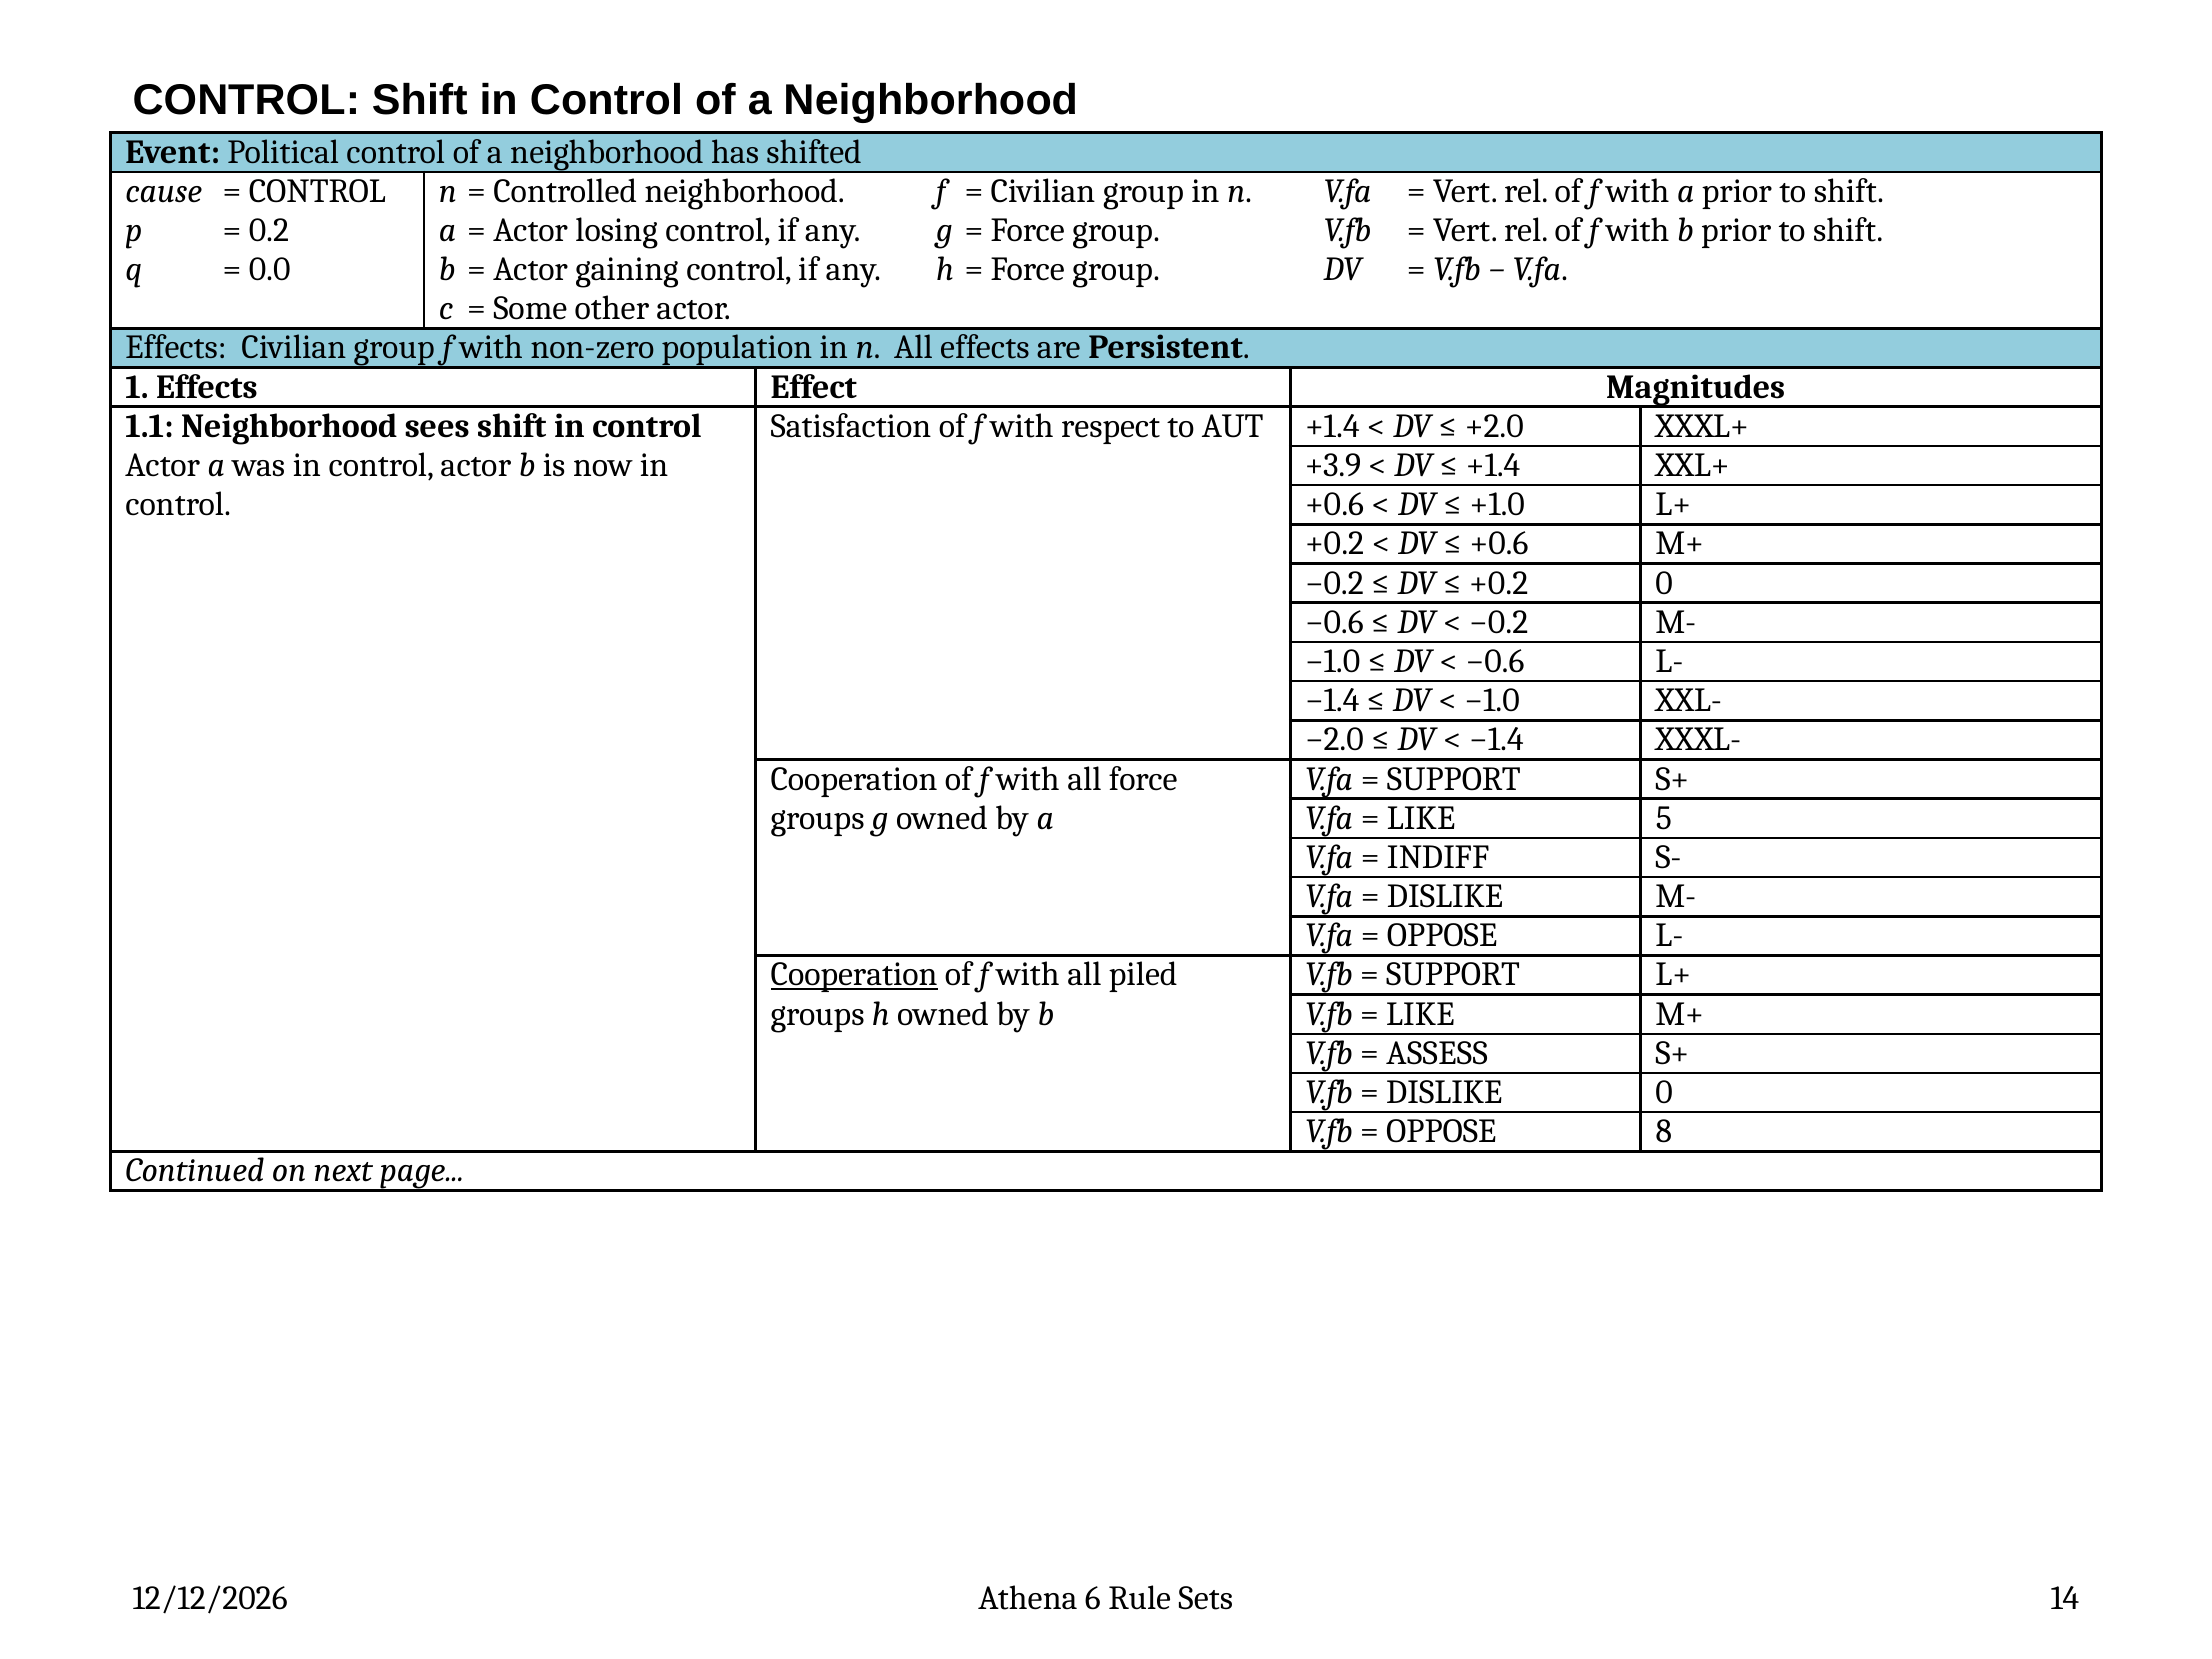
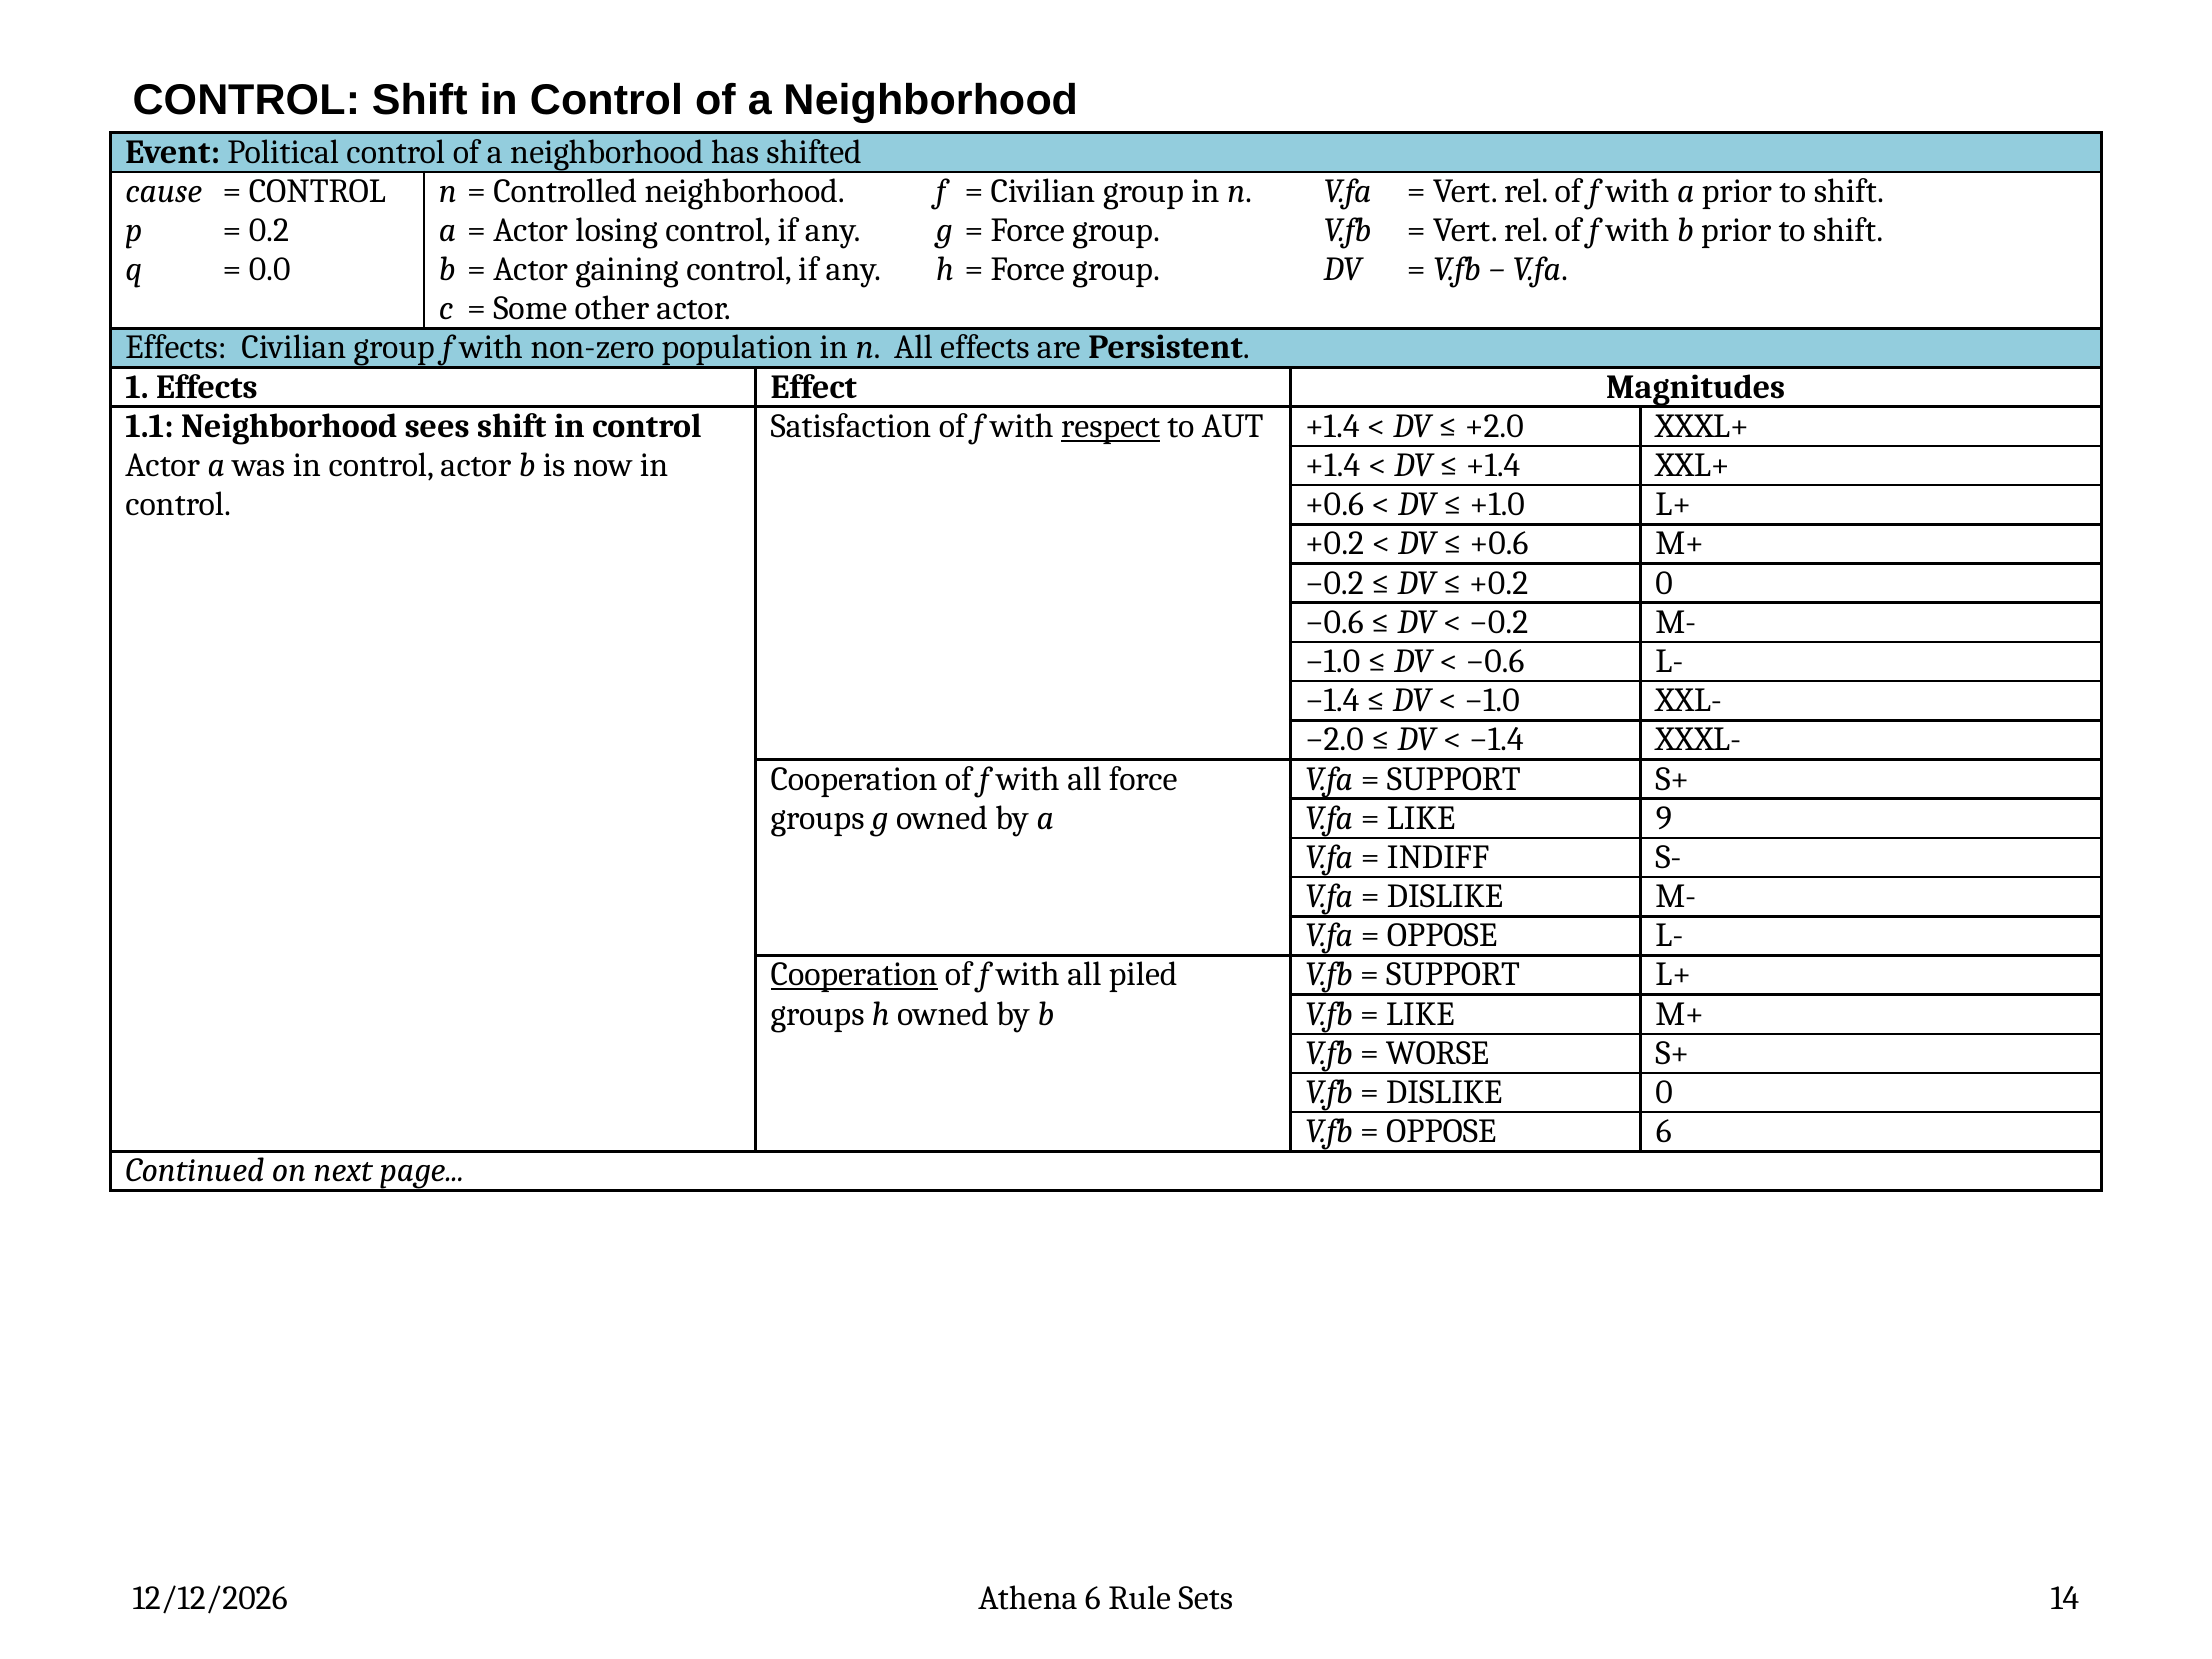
respect underline: none -> present (1111, 426)
+3.9: +3.9 -> +1.4 (1333, 465)
5: 5 -> 9 (1664, 818)
ASSESS: ASSESS -> WORSE (1437, 1053)
OPPOSE 8: 8 -> 6 (1664, 1132)
